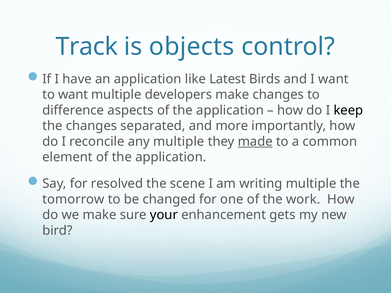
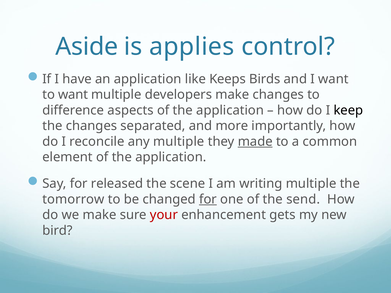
Track: Track -> Aside (87, 47)
objects: objects -> applies (192, 47)
Latest: Latest -> Keeps (228, 79)
resolved: resolved -> released (117, 184)
for underline: none -> present (208, 199)
work: work -> send (303, 199)
your colour: black -> red (164, 215)
